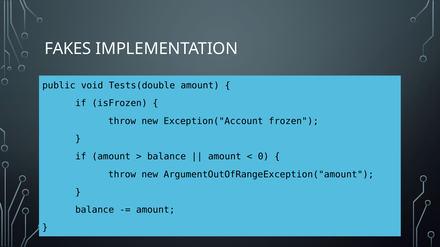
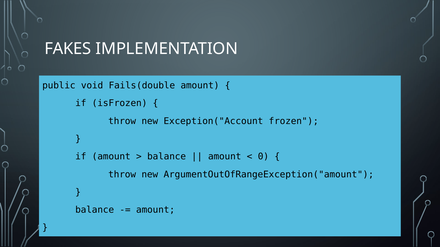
Tests(double: Tests(double -> Fails(double (142, 86)
